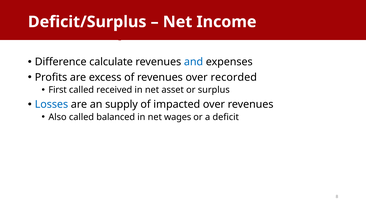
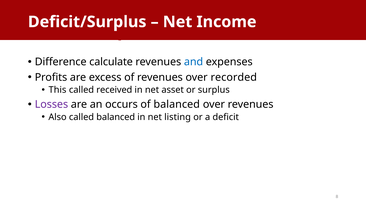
First: First -> This (57, 90)
Losses colour: blue -> purple (51, 104)
supply: supply -> occurs (121, 104)
of impacted: impacted -> balanced (177, 104)
wages: wages -> listing (178, 117)
